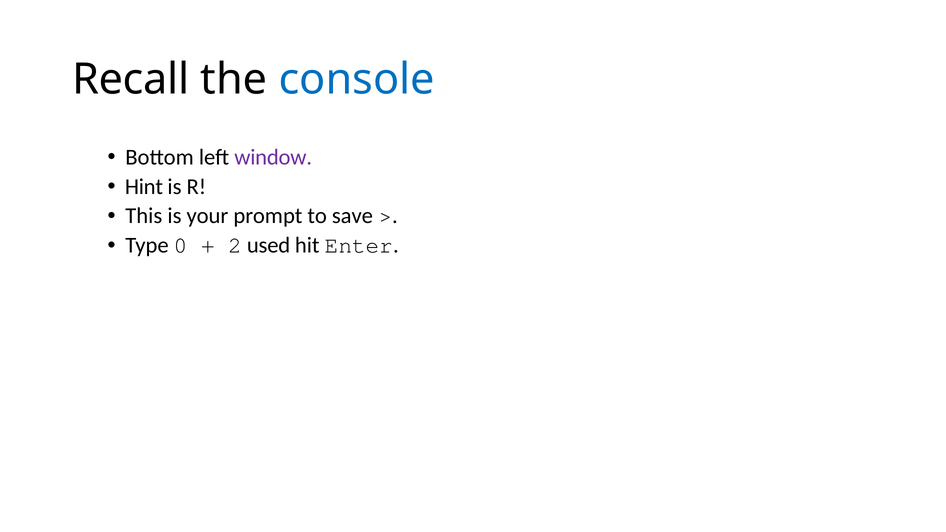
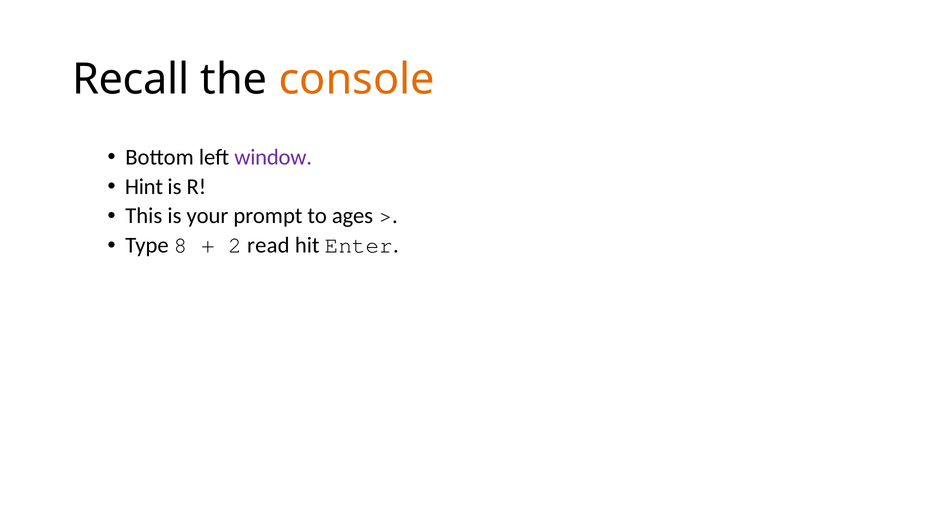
console colour: blue -> orange (357, 79)
save: save -> ages (352, 216)
0: 0 -> 8 (181, 245)
used: used -> read (268, 245)
